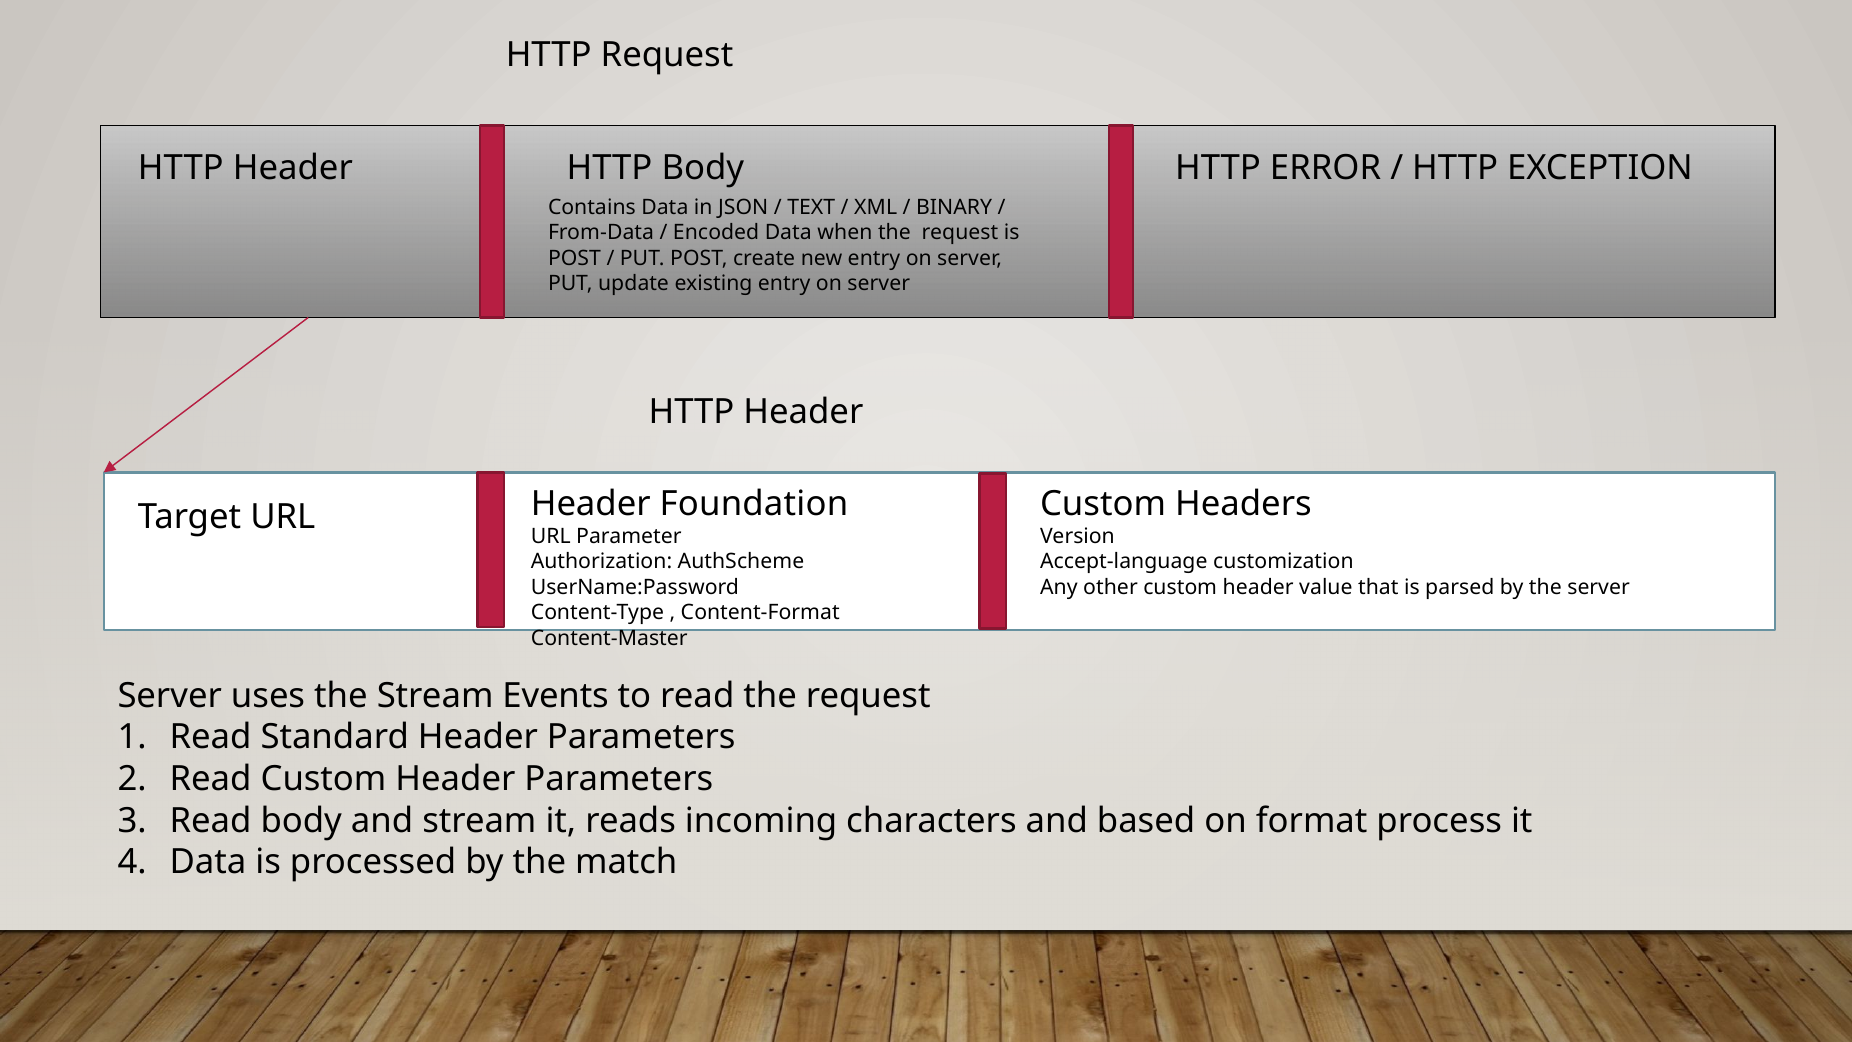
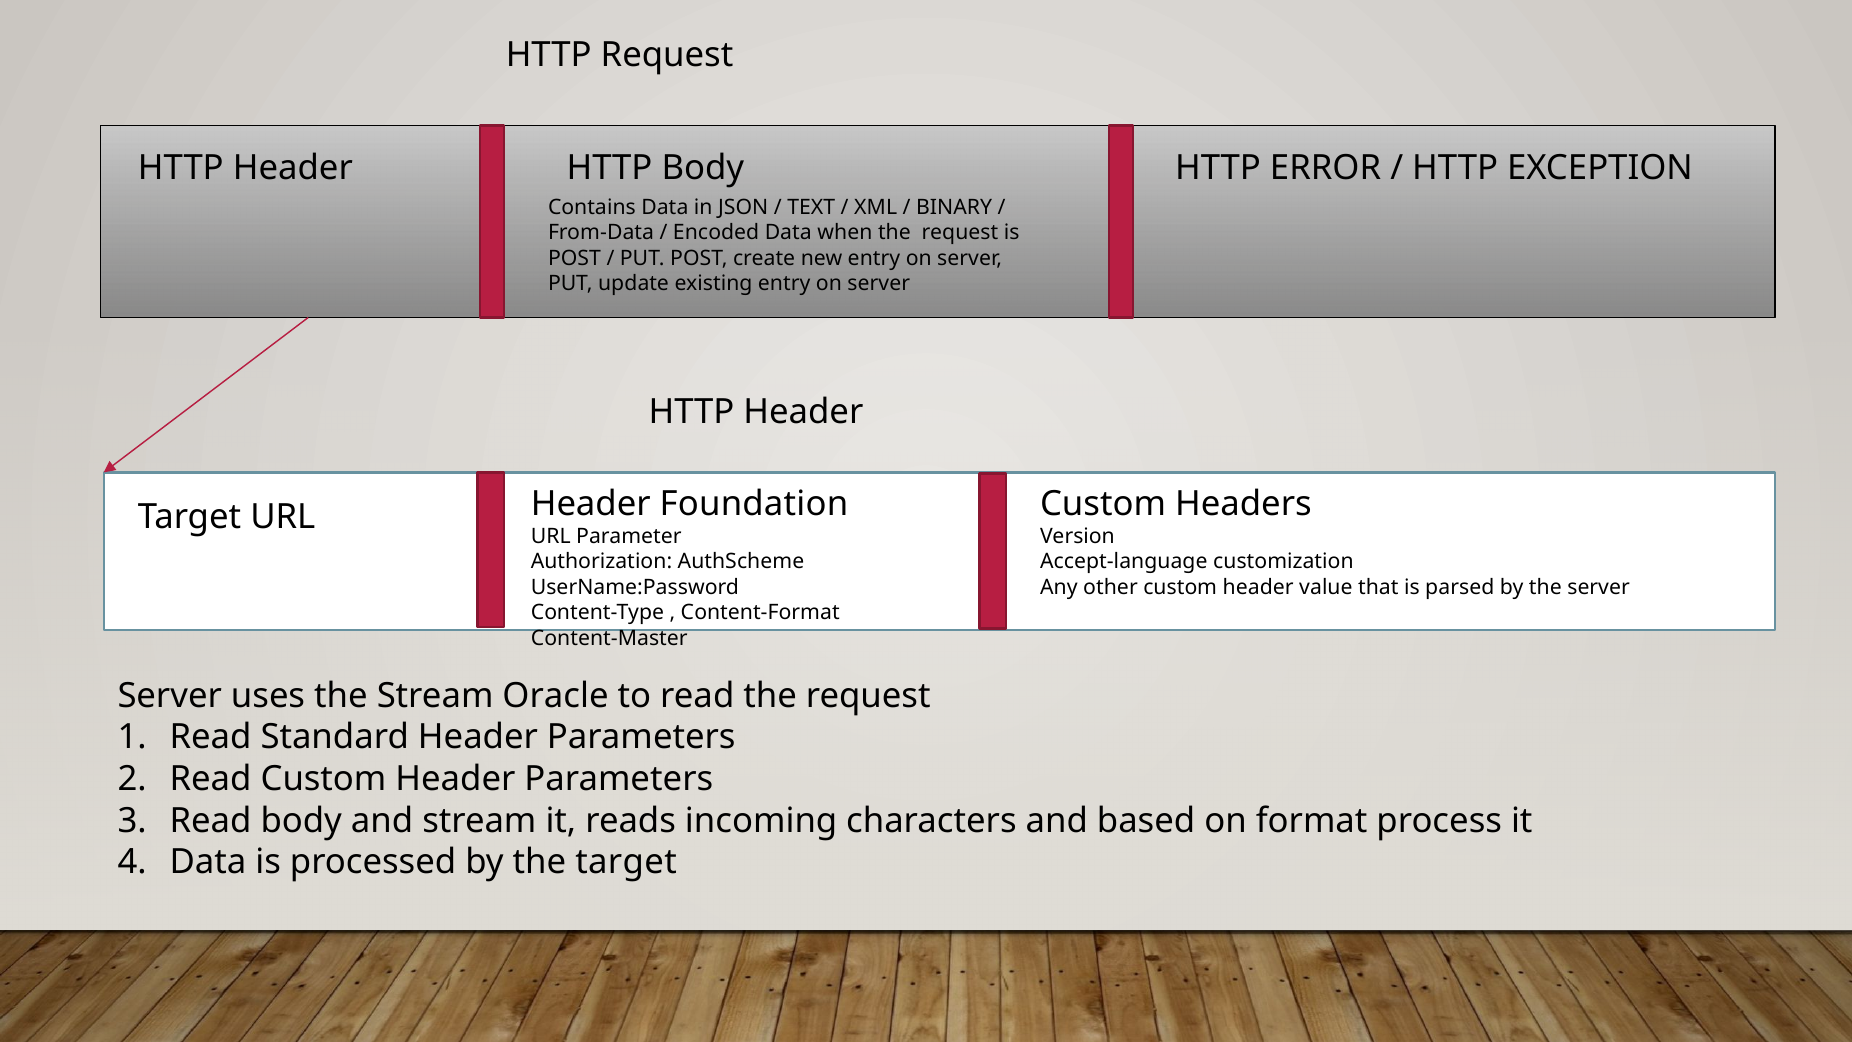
Events: Events -> Oracle (556, 695)
the match: match -> target (626, 862)
